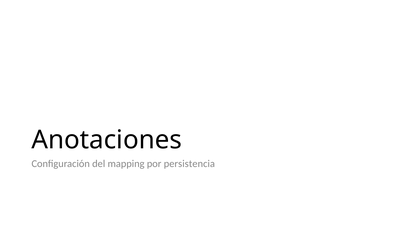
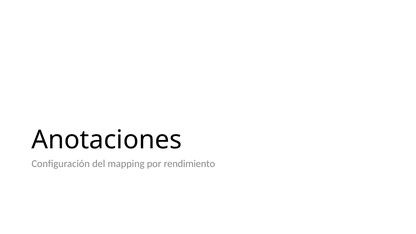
persistencia: persistencia -> rendimiento (189, 164)
